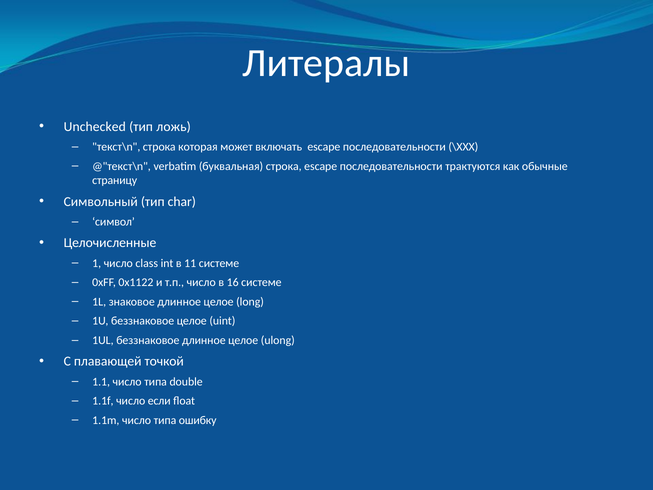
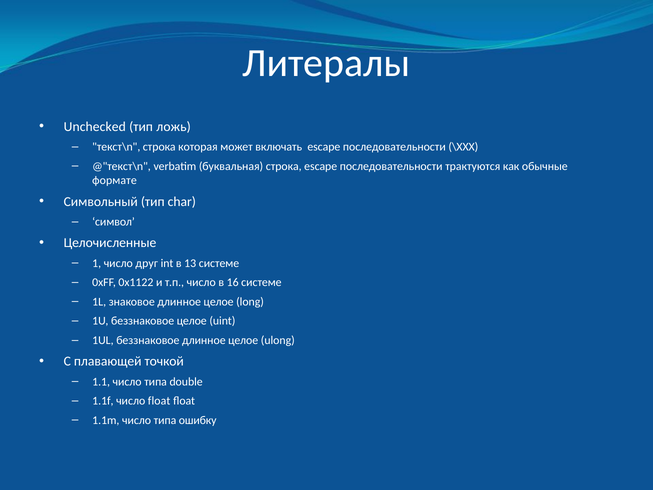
страницу: страницу -> формате (115, 180)
class: class -> друг (147, 263)
11: 11 -> 13 (190, 263)
число если: если -> float (159, 401)
